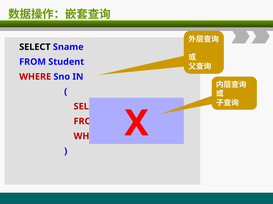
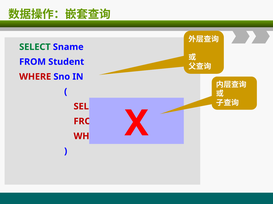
SELECT colour: black -> green (35, 47)
